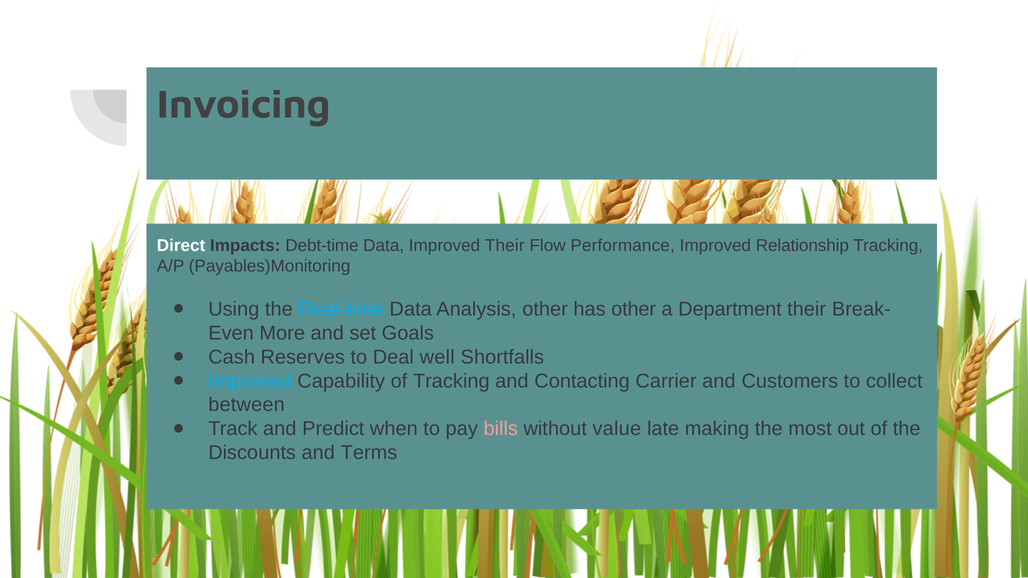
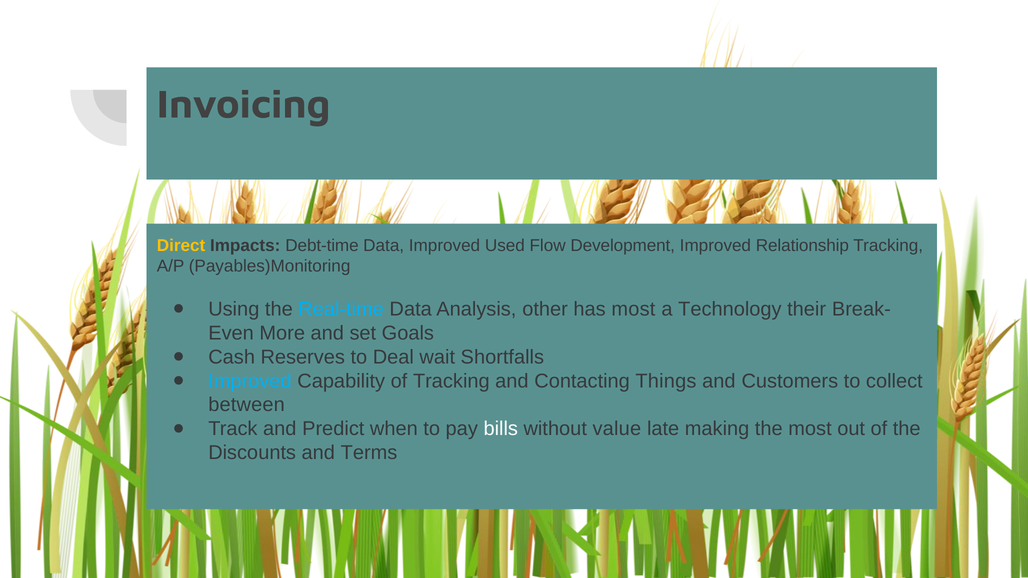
Direct colour: white -> yellow (181, 245)
Improved Their: Their -> Used (505, 245)
Performance: Performance -> Development (623, 245)
has other: other -> most (633, 309)
Department: Department -> Technology (730, 309)
well: well -> wait (437, 357)
Carrier: Carrier -> Things (666, 381)
bills colour: pink -> white (501, 429)
